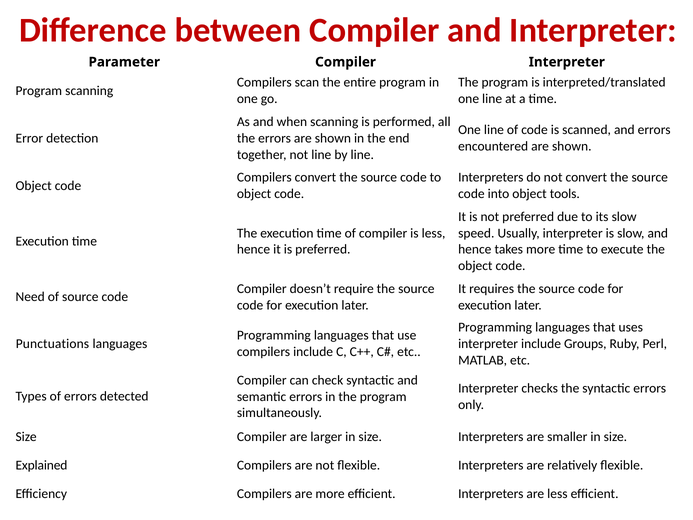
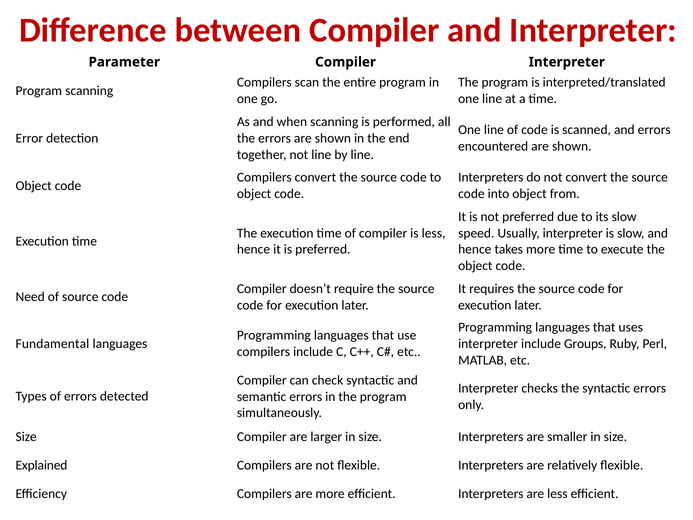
tools: tools -> from (565, 194)
Punctuations: Punctuations -> Fundamental (52, 344)
